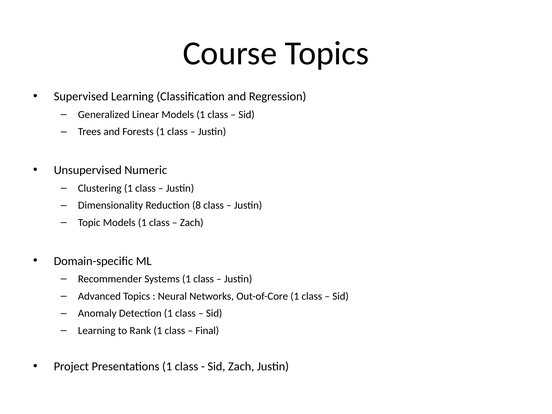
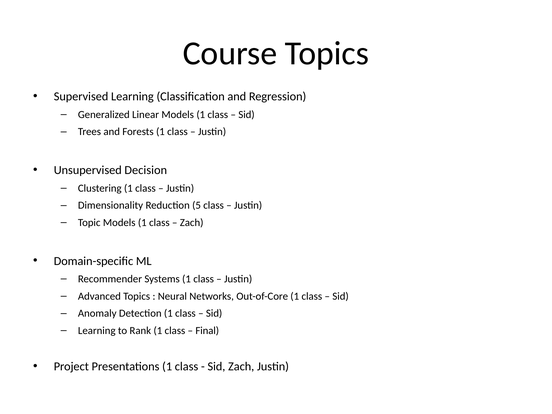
Numeric: Numeric -> Decision (146, 170)
8: 8 -> 5 (197, 205)
